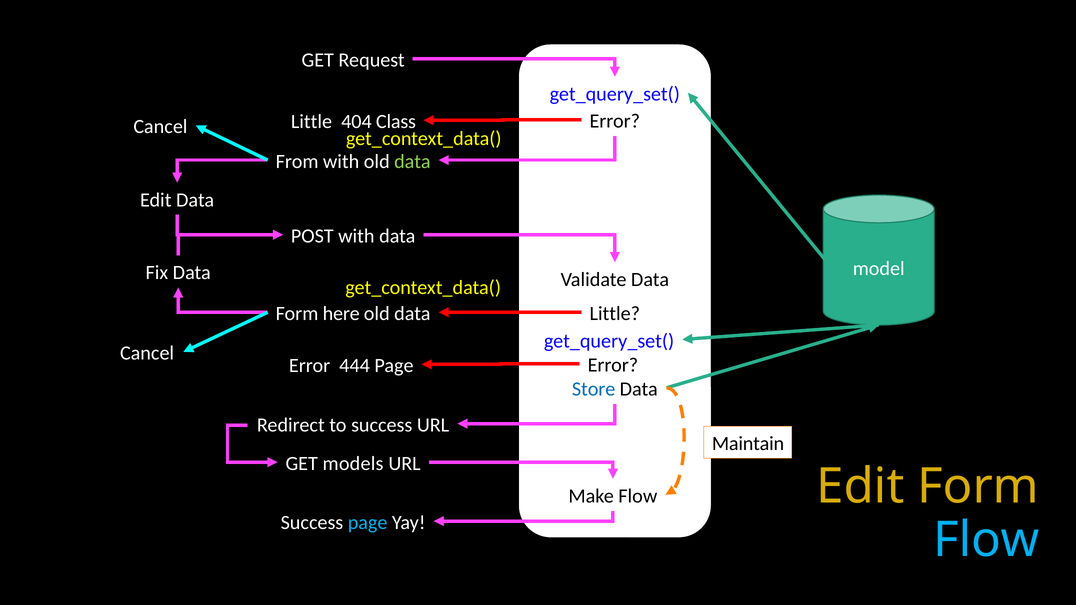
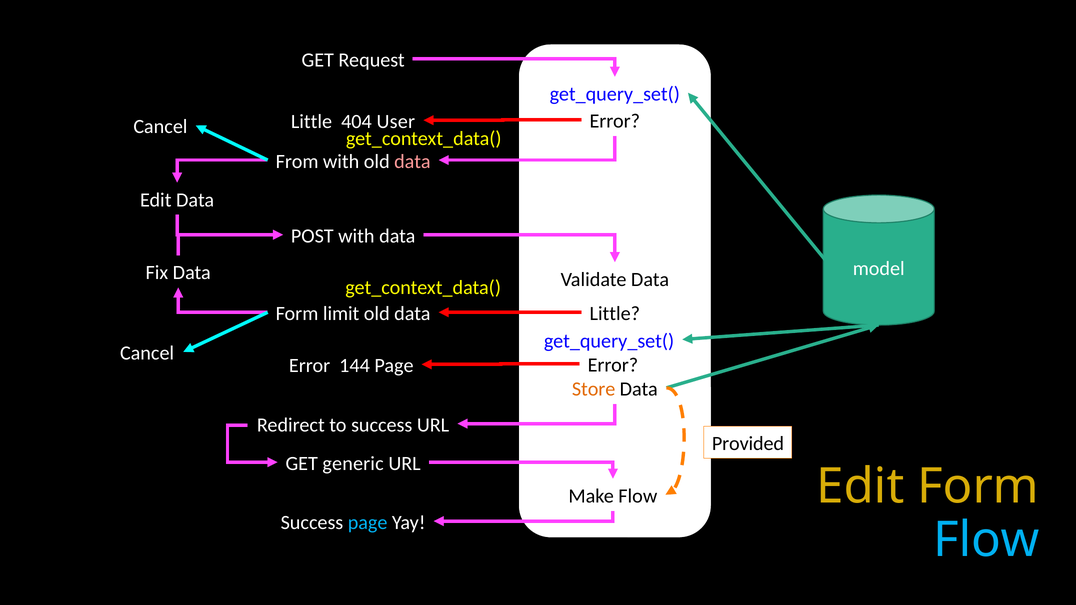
Class: Class -> User (396, 122)
data colour: light green -> pink (412, 162)
here: here -> limit (341, 314)
444: 444 -> 144 (355, 366)
Store colour: blue -> orange (594, 389)
Maintain: Maintain -> Provided (748, 444)
models: models -> generic (353, 464)
